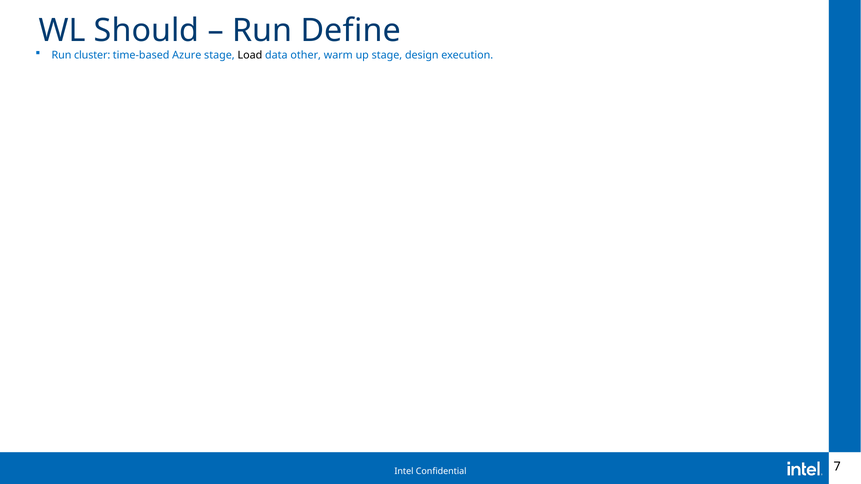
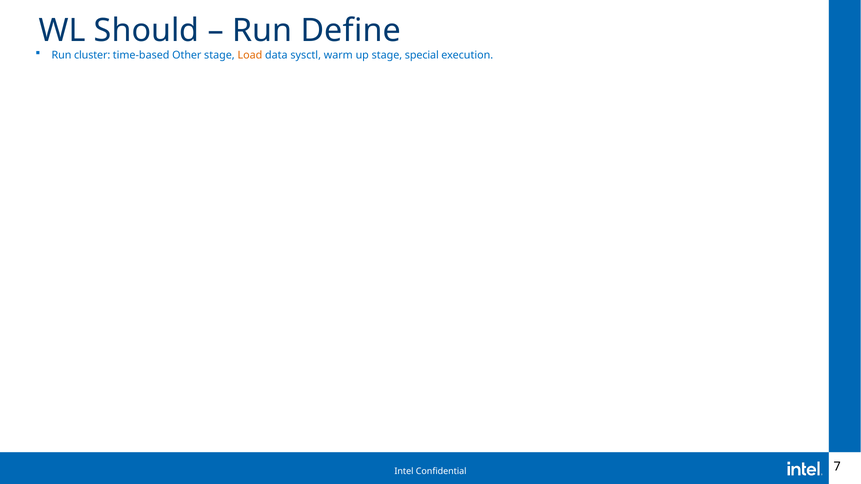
Azure: Azure -> Other (187, 55)
Load colour: black -> orange (250, 55)
other: other -> sysctl (306, 55)
design: design -> special (422, 55)
